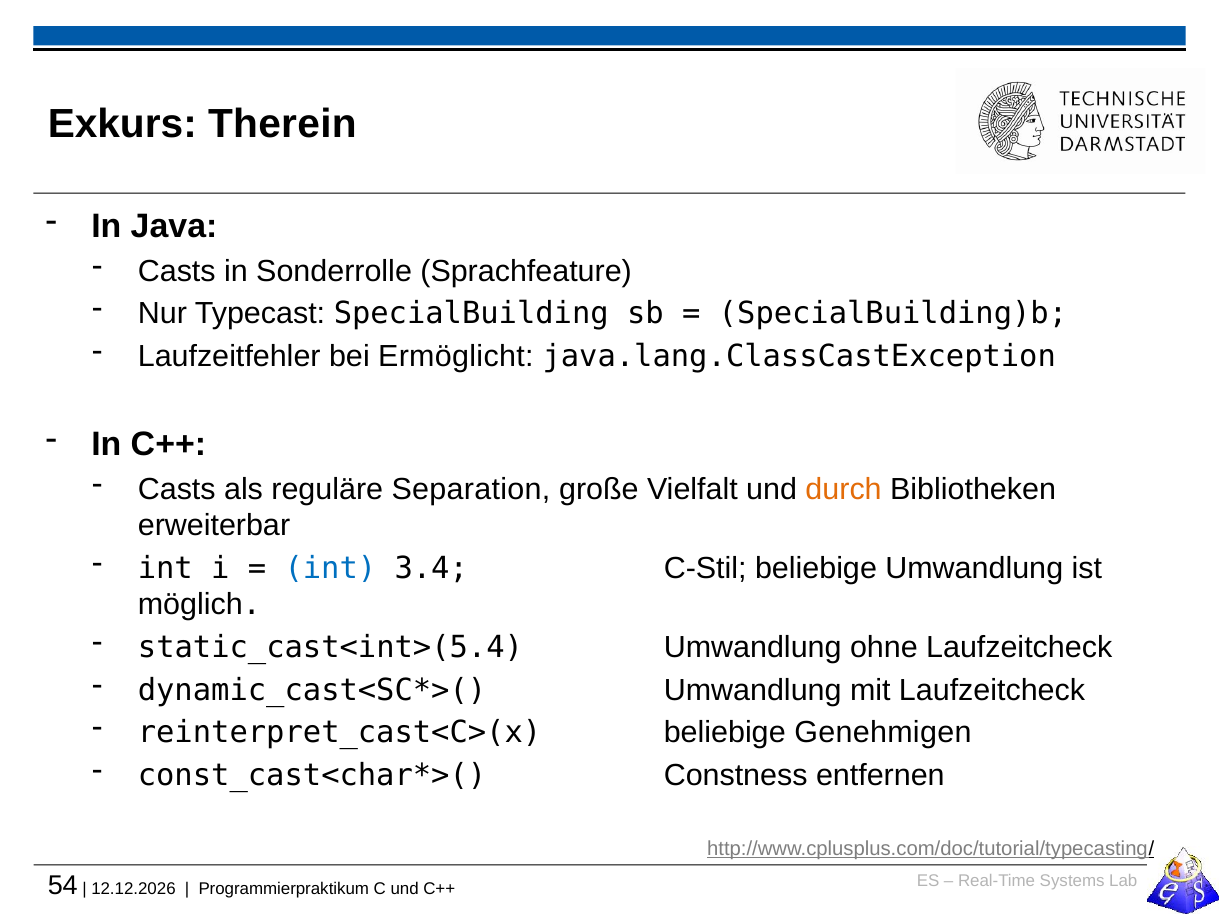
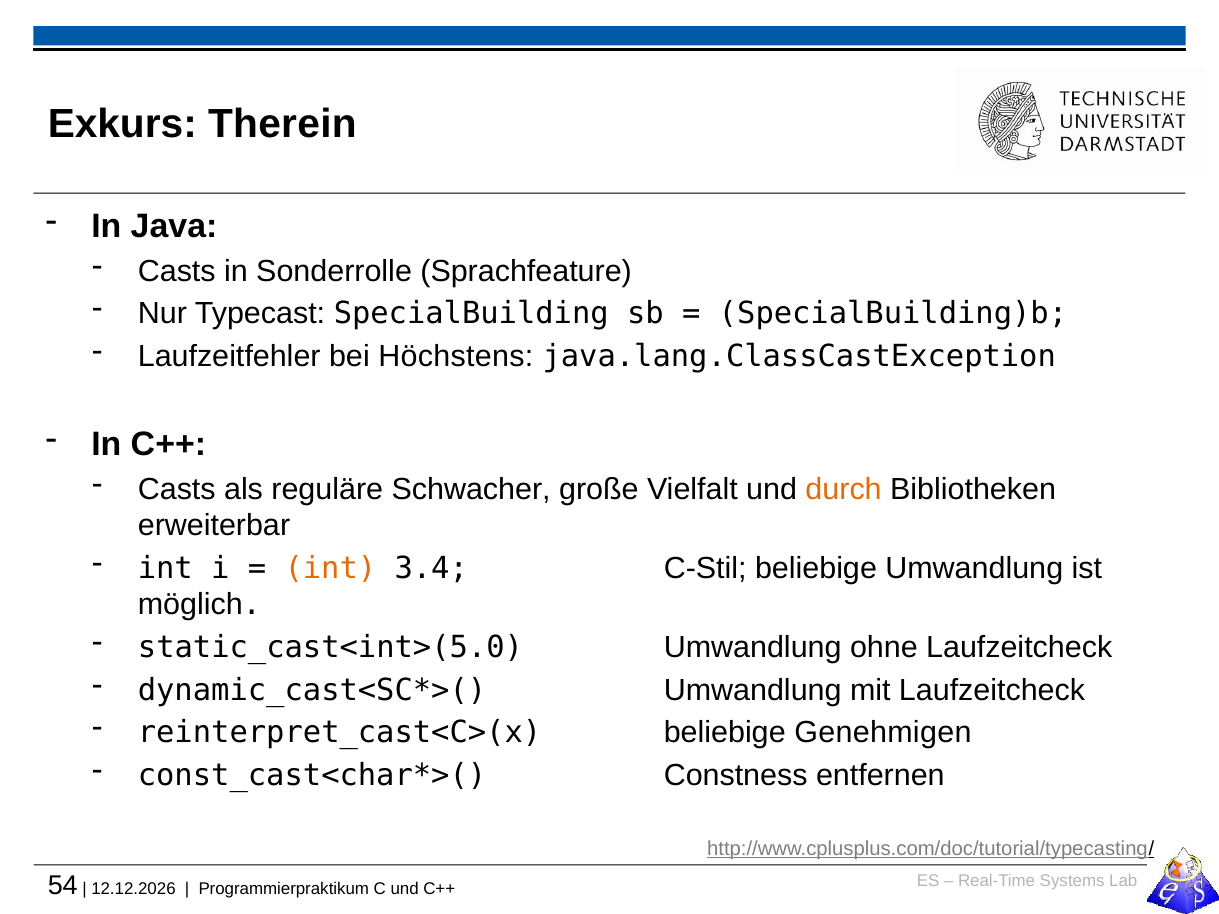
Ermöglicht: Ermöglicht -> Höchstens (456, 356)
Separation: Separation -> Schwacher (471, 489)
int colour: blue -> orange (330, 568)
static_cast<int>(5.4: static_cast<int>(5.4 -> static_cast<int>(5.0 (330, 648)
